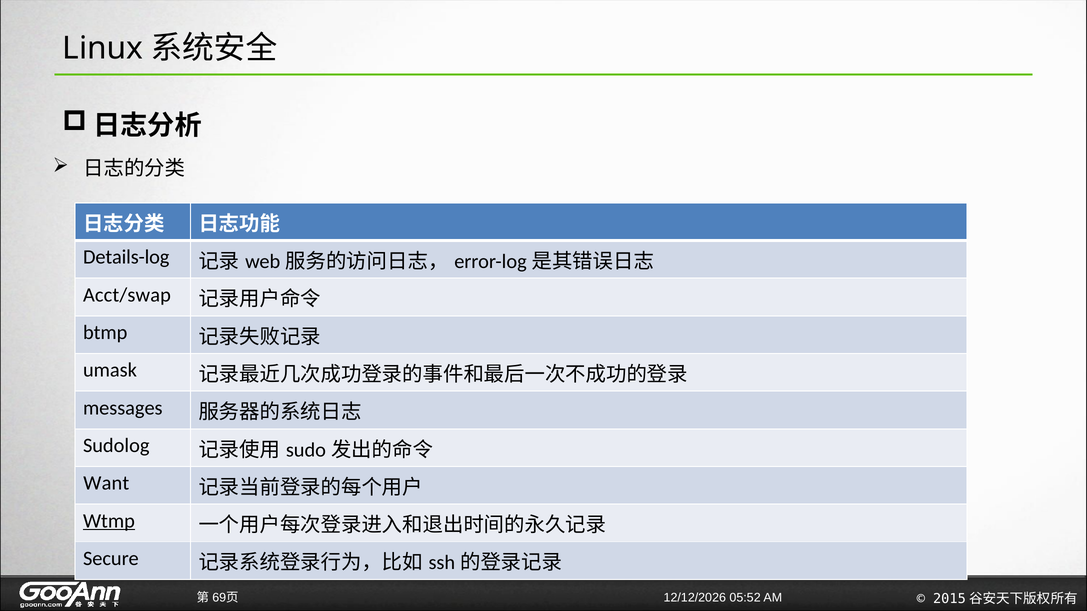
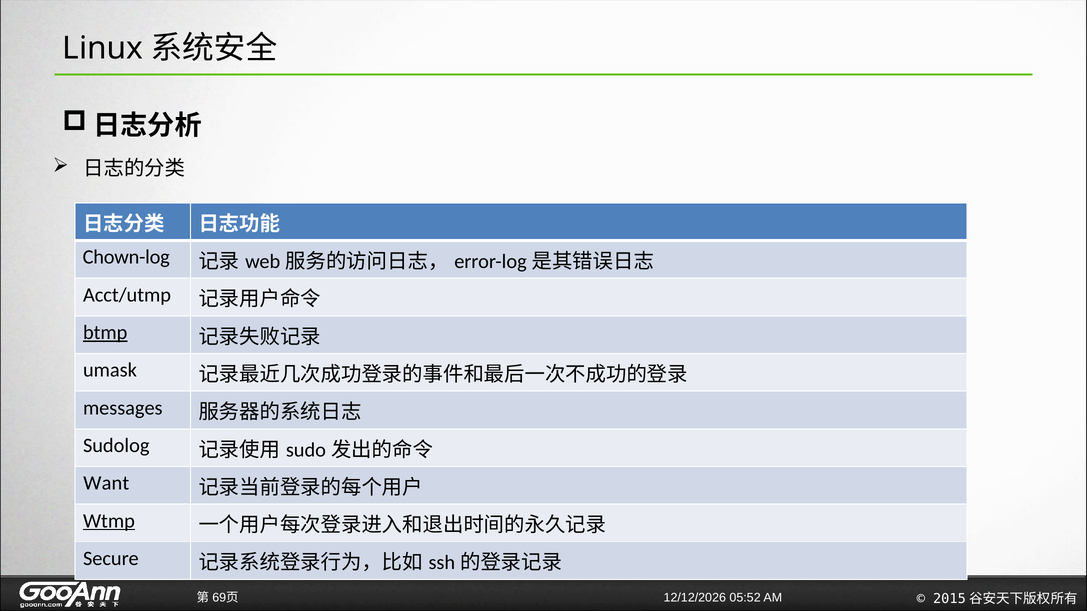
Details-log: Details-log -> Chown-log (126, 257)
Acct/swap: Acct/swap -> Acct/utmp (127, 295)
btmp underline: none -> present (105, 333)
